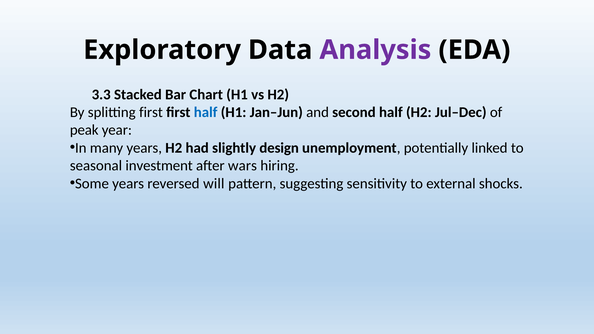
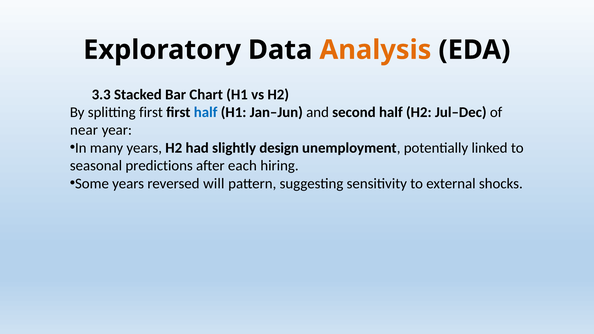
Analysis colour: purple -> orange (375, 50)
peak: peak -> near (84, 130)
investment: investment -> predictions (159, 166)
wars: wars -> each (242, 166)
